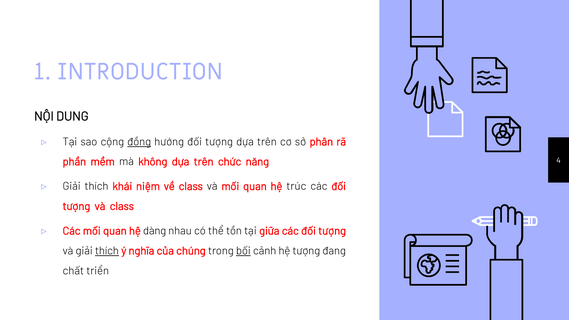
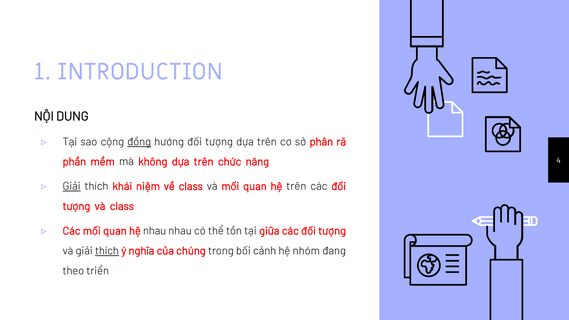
Giải underline: none -> present (72, 186)
hệ trúc: trúc -> trên (296, 186)
hệ dàng: dàng -> nhau (155, 231)
bối underline: present -> none (243, 251)
hệ tượng: tượng -> nhóm (306, 251)
chất: chất -> theo (73, 271)
